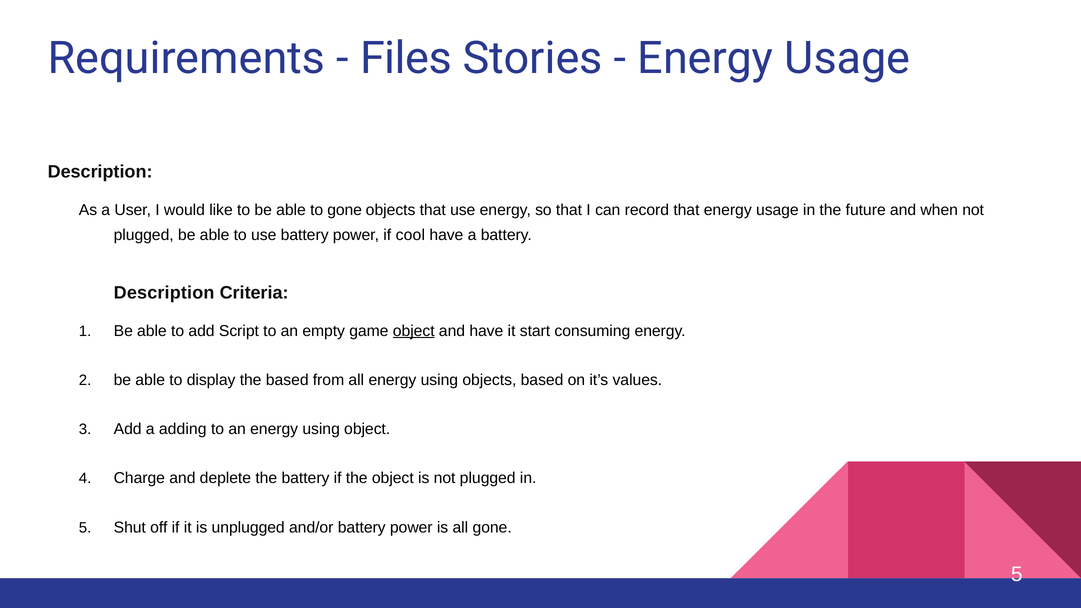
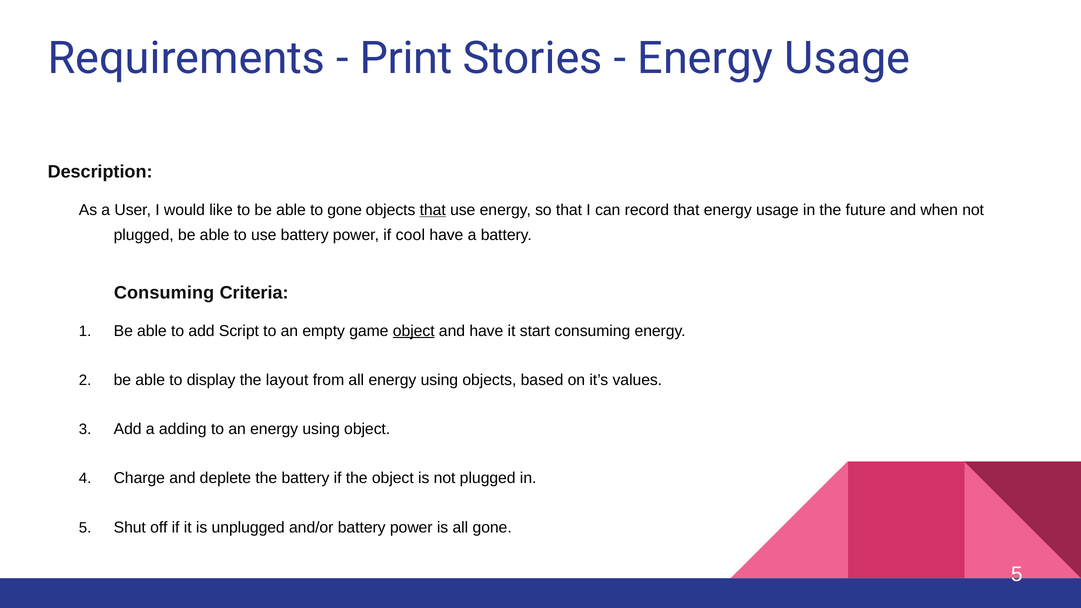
Files: Files -> Print (406, 59)
that underline: none -> present (433, 210)
Description: Description -> Consuming (164, 293)
the based: based -> layout (287, 380)
